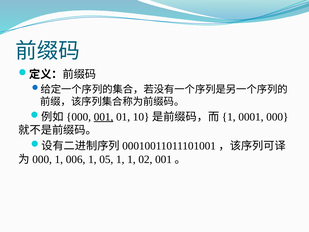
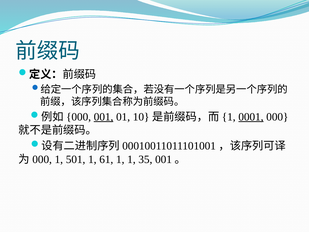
0001 underline: none -> present (251, 117)
006: 006 -> 501 (76, 159)
05: 05 -> 61 (106, 159)
02: 02 -> 35 (145, 159)
